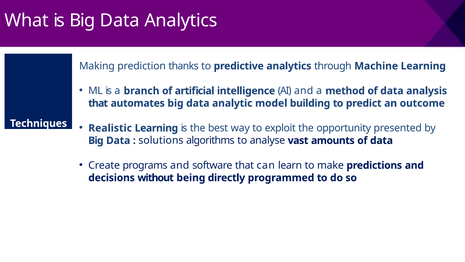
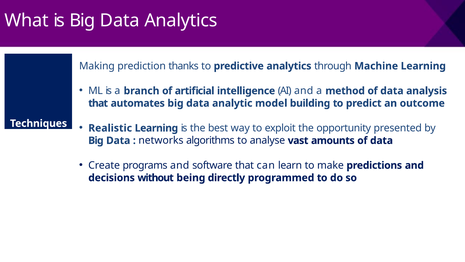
solutions: solutions -> networks (161, 140)
